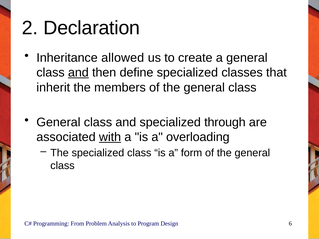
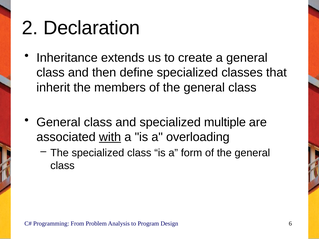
allowed: allowed -> extends (123, 58)
and underline: present -> none (78, 73)
through: through -> multiple (225, 122)
